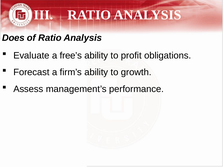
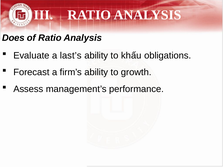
free’s: free’s -> last’s (71, 56)
profit: profit -> khấu (131, 56)
